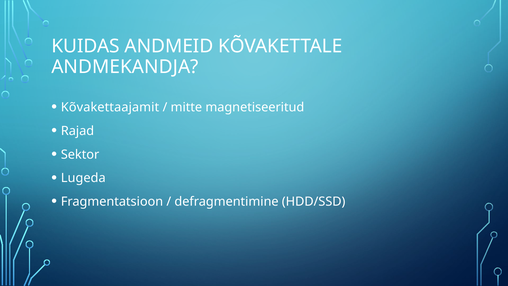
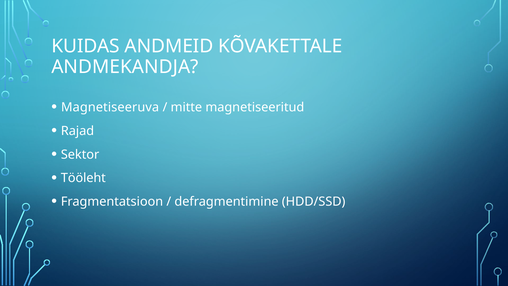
Kõvakettaajamit: Kõvakettaajamit -> Magnetiseeruva (110, 107)
Lugeda: Lugeda -> Tööleht (83, 178)
